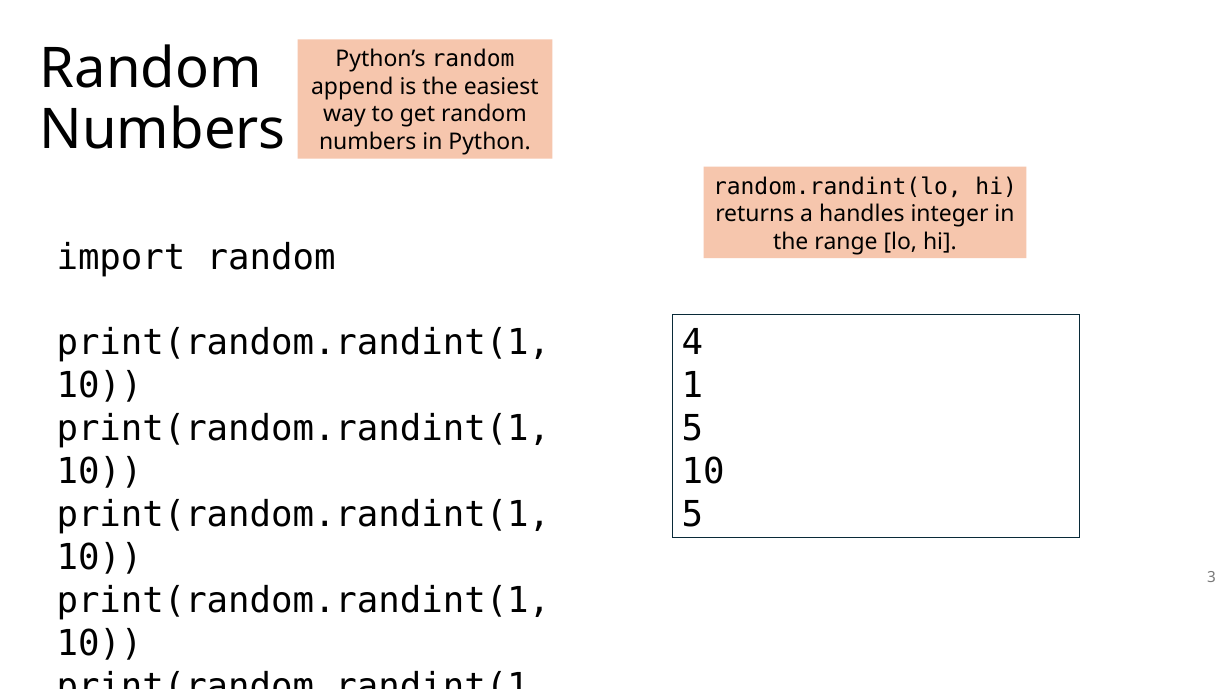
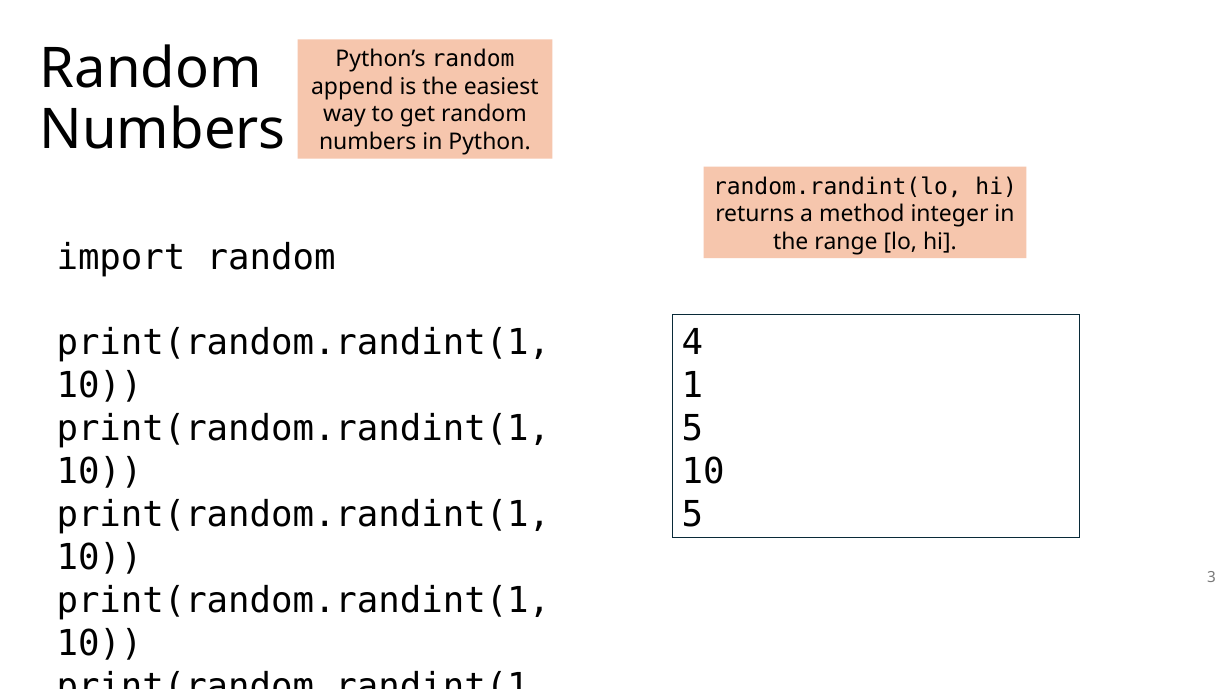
handles: handles -> method (862, 214)
